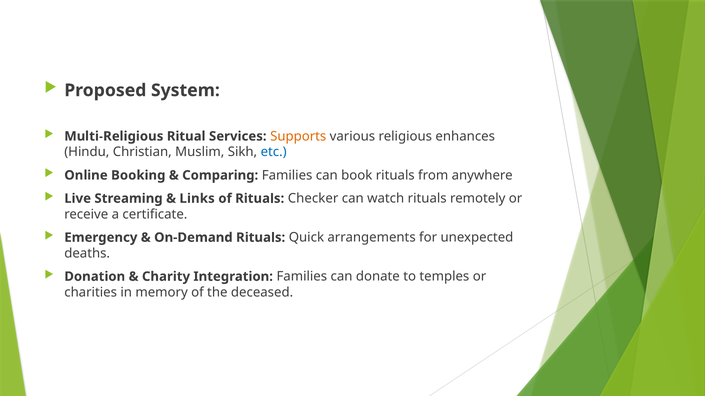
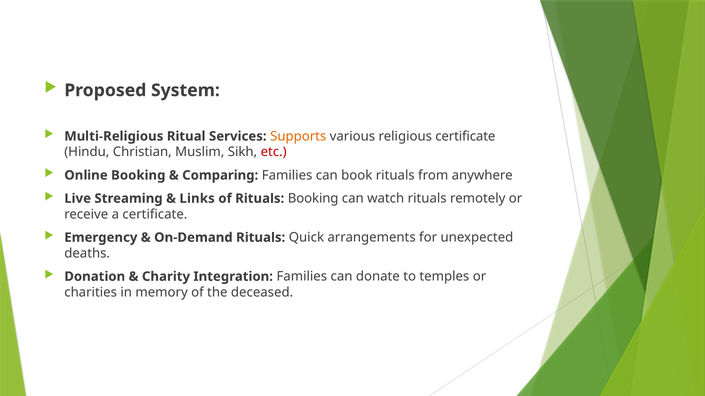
religious enhances: enhances -> certificate (465, 136)
etc colour: blue -> red (274, 152)
Rituals Checker: Checker -> Booking (313, 199)
